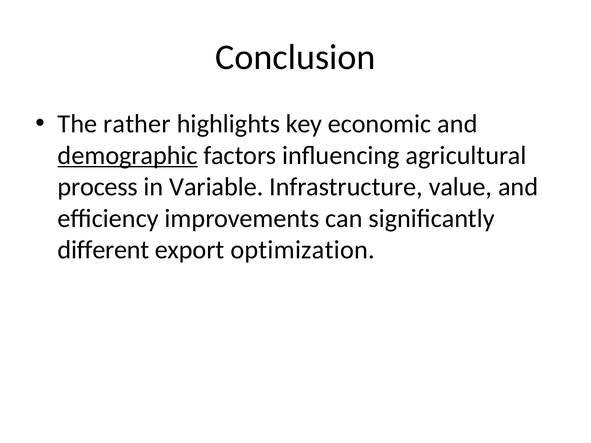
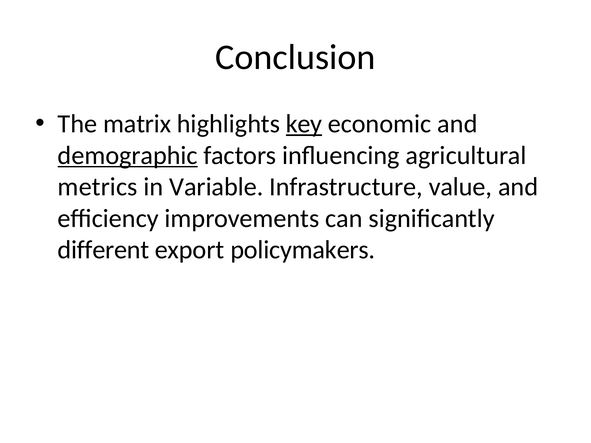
rather: rather -> matrix (137, 124)
key underline: none -> present (304, 124)
process: process -> metrics (98, 187)
optimization: optimization -> policymakers (303, 250)
